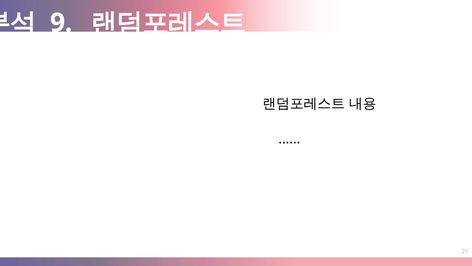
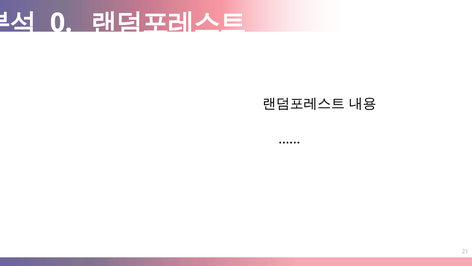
9: 9 -> 0 (61, 23)
